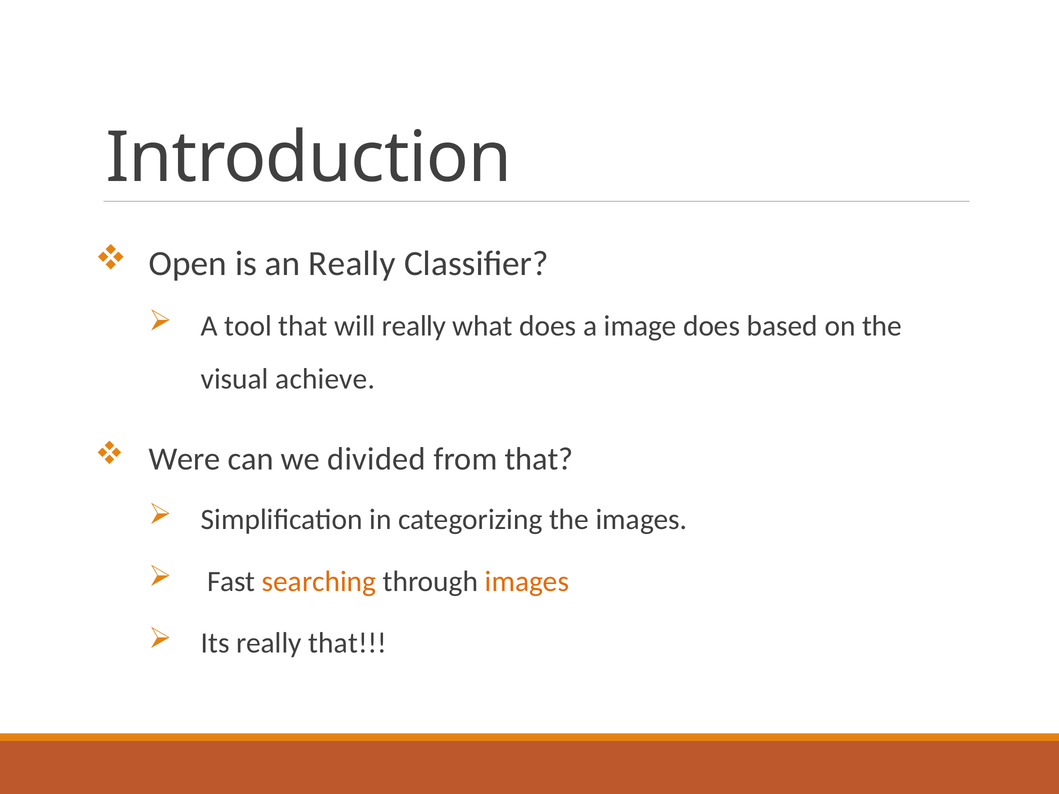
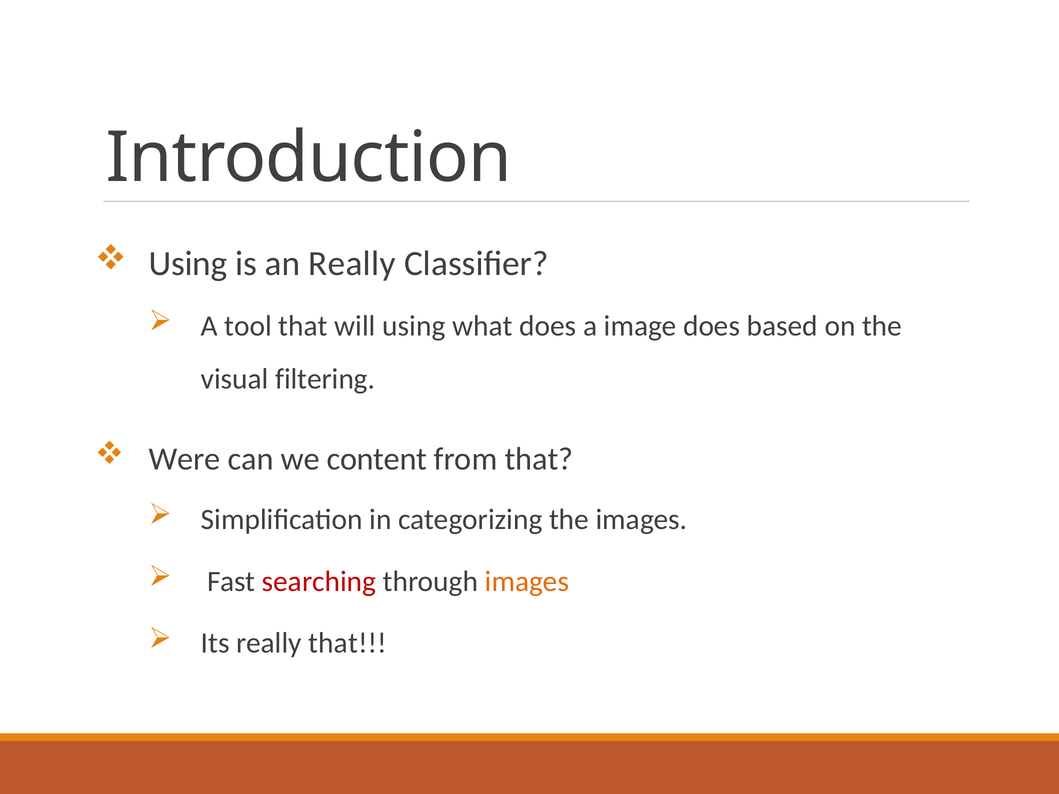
Open: Open -> Using (188, 264)
will really: really -> using (414, 326)
achieve: achieve -> filtering (325, 379)
divided: divided -> content (377, 459)
searching colour: orange -> red (319, 581)
